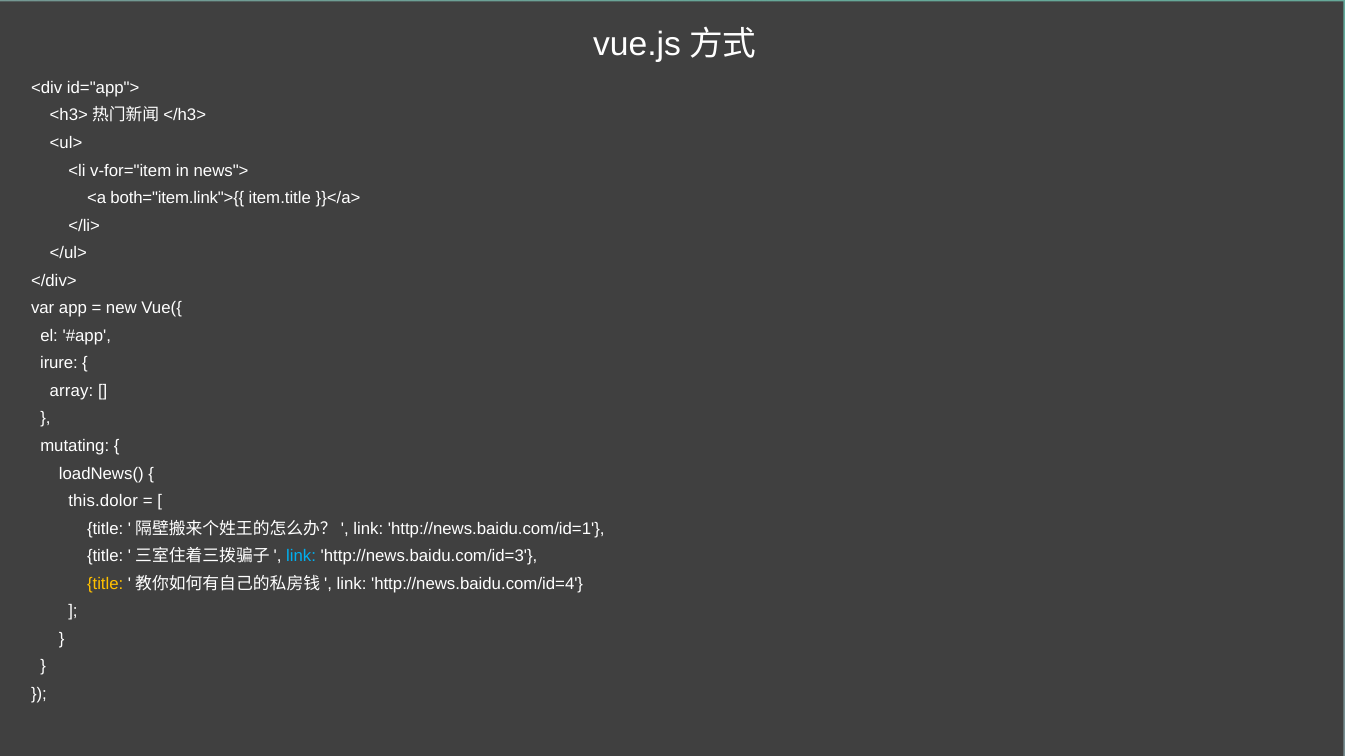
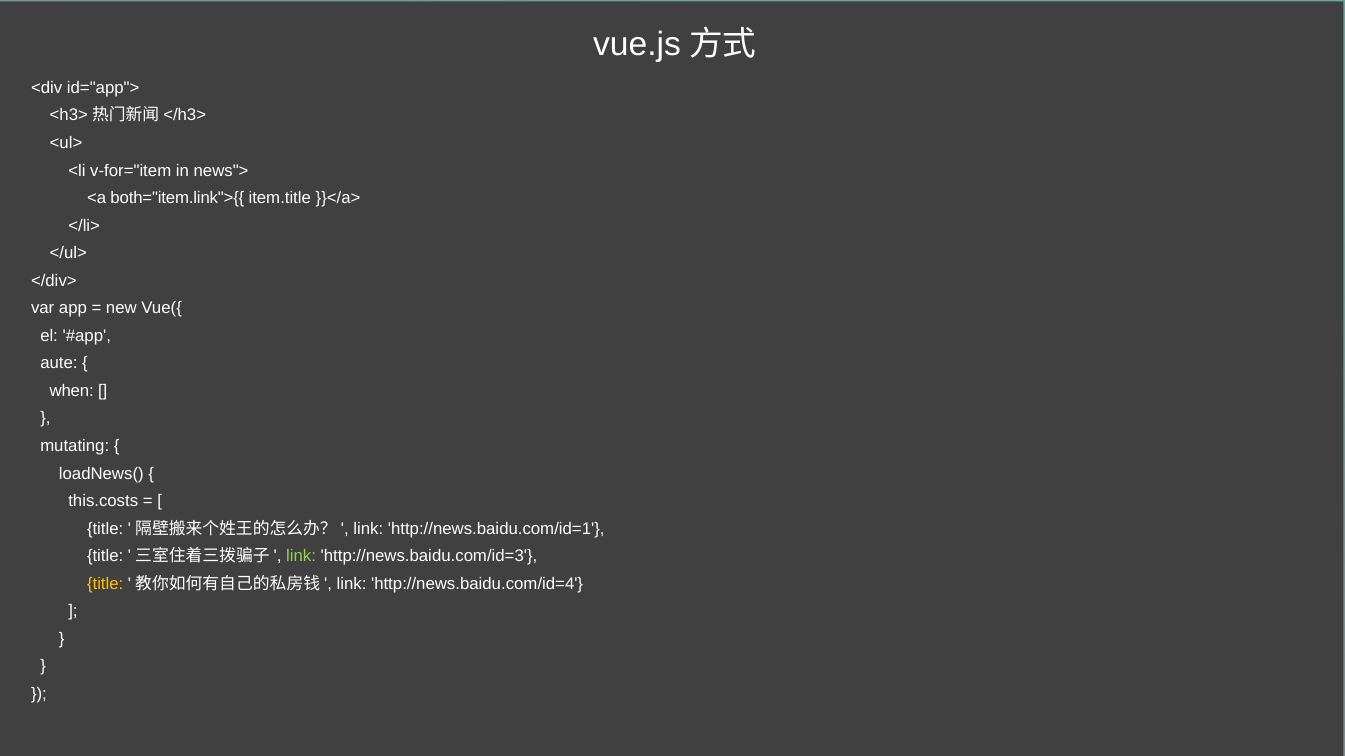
irure: irure -> aute (59, 364)
array: array -> when (72, 391)
this.dolor: this.dolor -> this.costs (103, 501)
link colour: light blue -> light green (301, 557)
